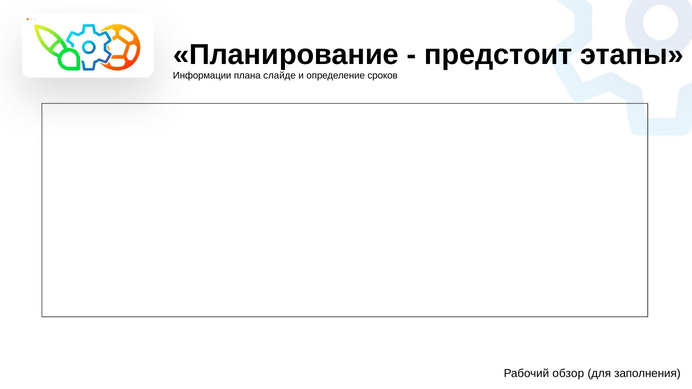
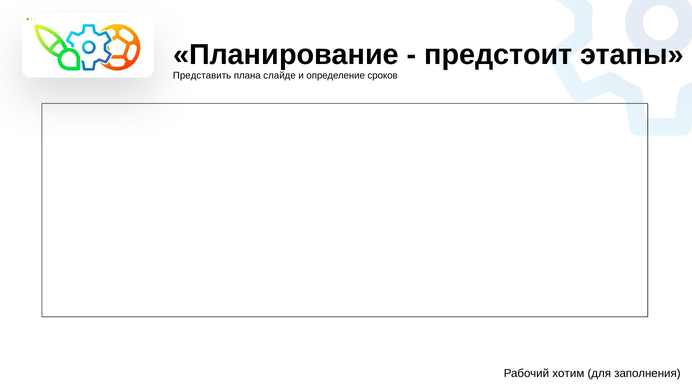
Информации: Информации -> Представить (202, 76)
обзор: обзор -> хотим (568, 373)
